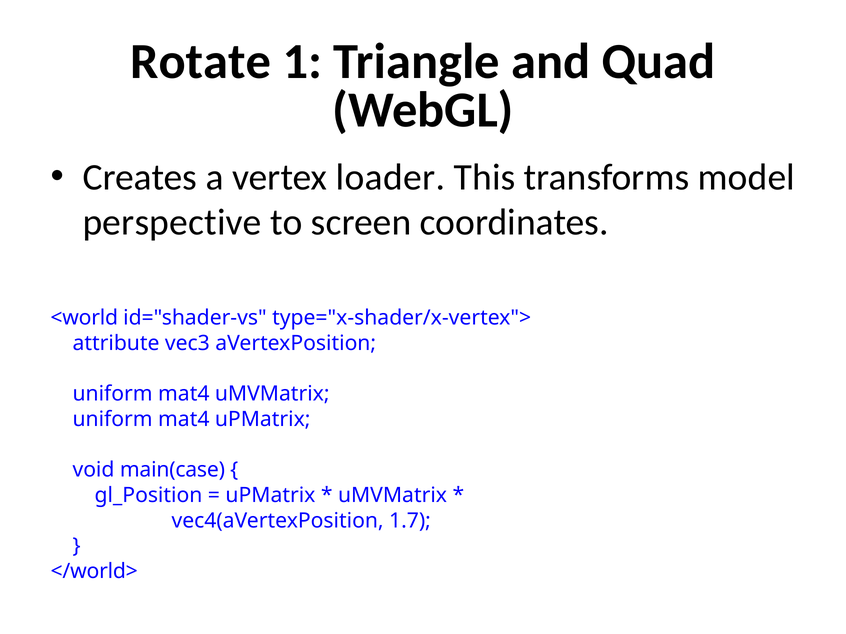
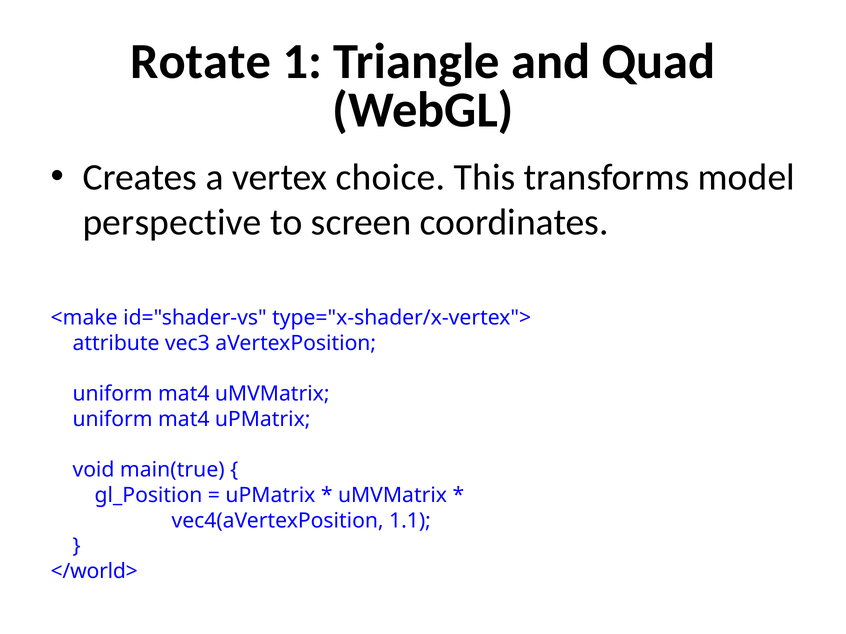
loader: loader -> choice (390, 177)
<world: <world -> <make (84, 318)
main(case: main(case -> main(true (172, 470)
1.7: 1.7 -> 1.1 (410, 521)
